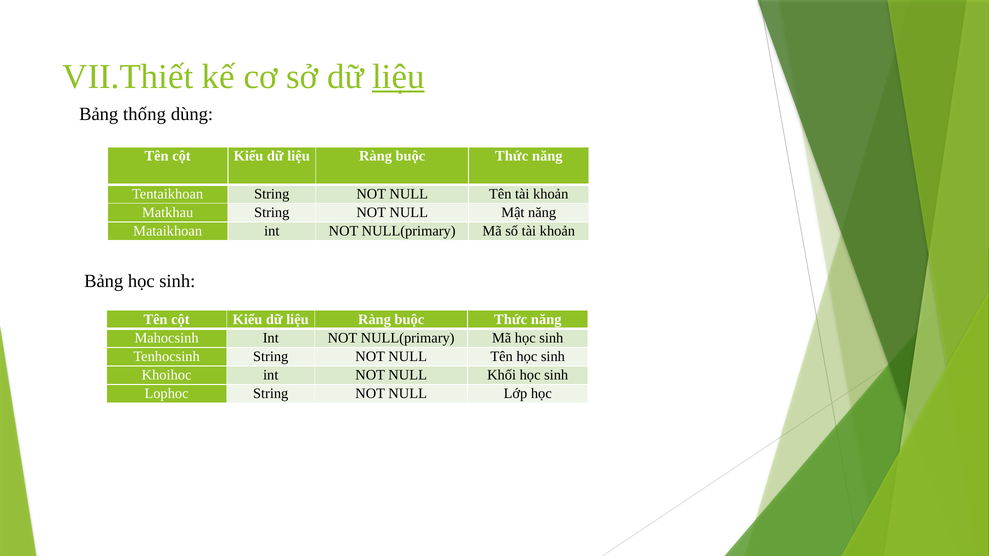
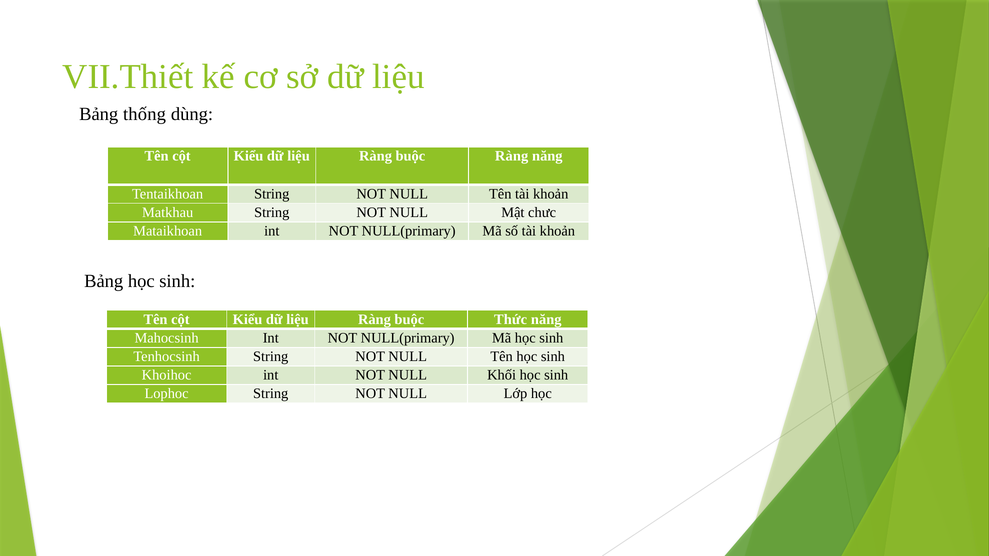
liệu underline: present -> none (398, 77)
Thức: Thức -> Ràng (512, 156)
Mật năng: năng -> chưc (542, 213)
